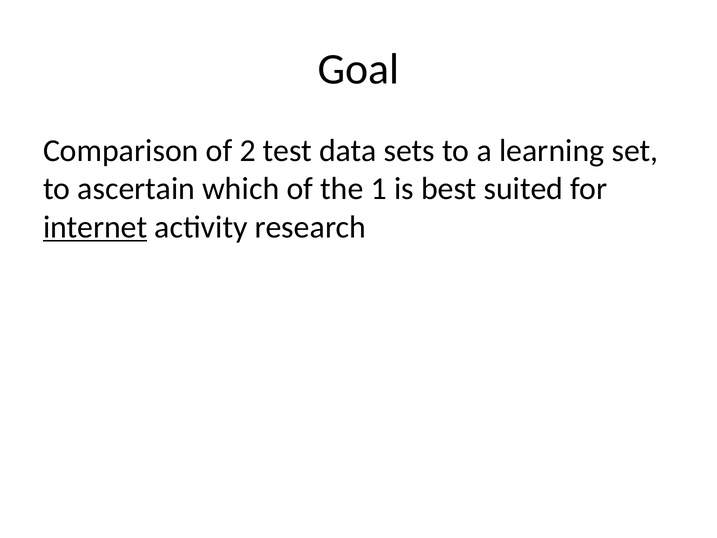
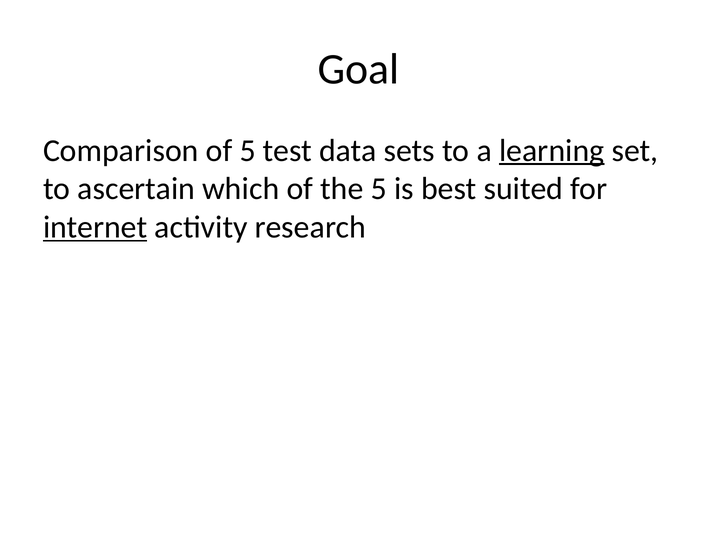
of 2: 2 -> 5 (248, 150)
learning underline: none -> present (552, 150)
the 1: 1 -> 5 (379, 189)
